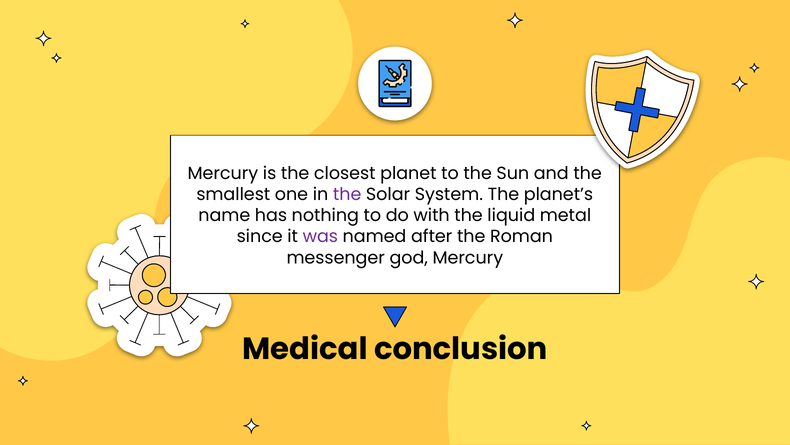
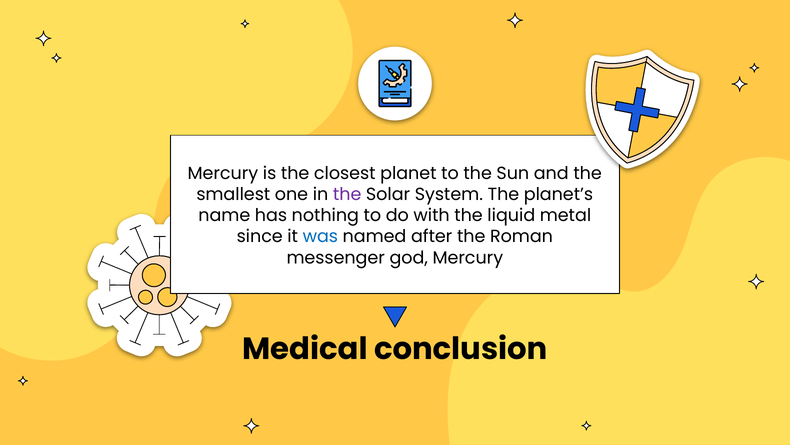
was colour: purple -> blue (320, 236)
